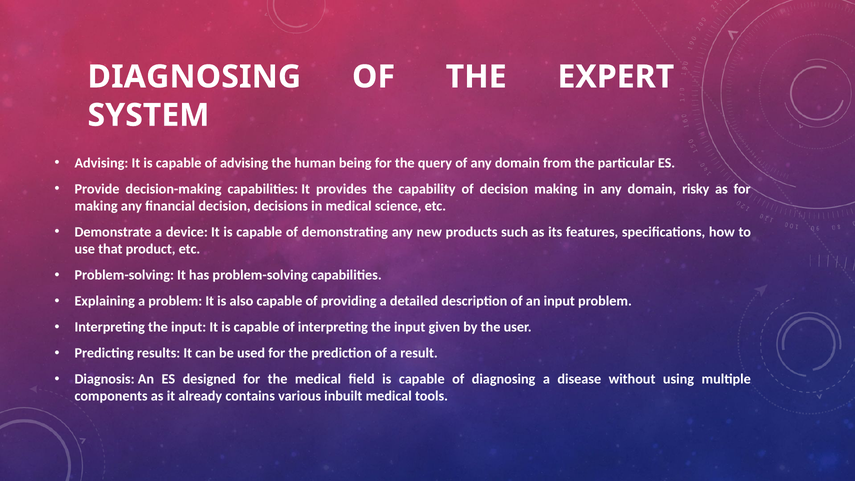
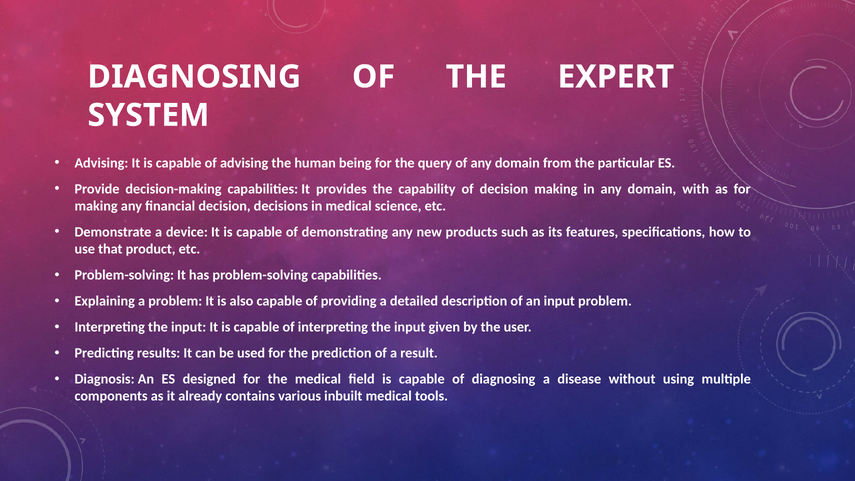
risky: risky -> with (696, 189)
